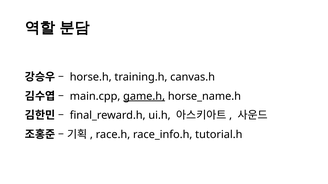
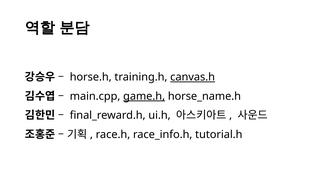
canvas.h underline: none -> present (193, 77)
